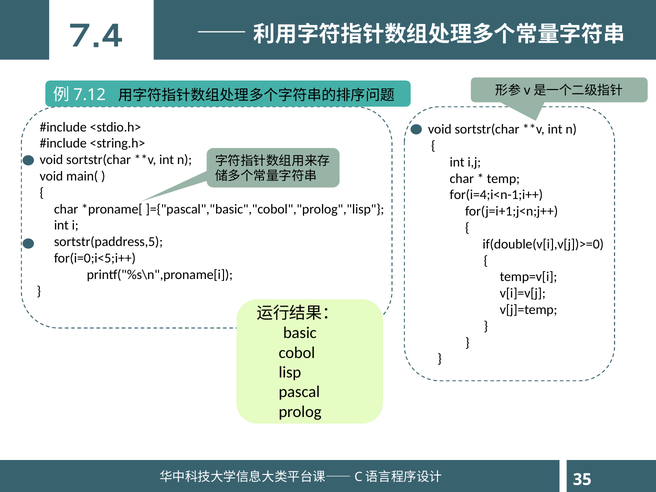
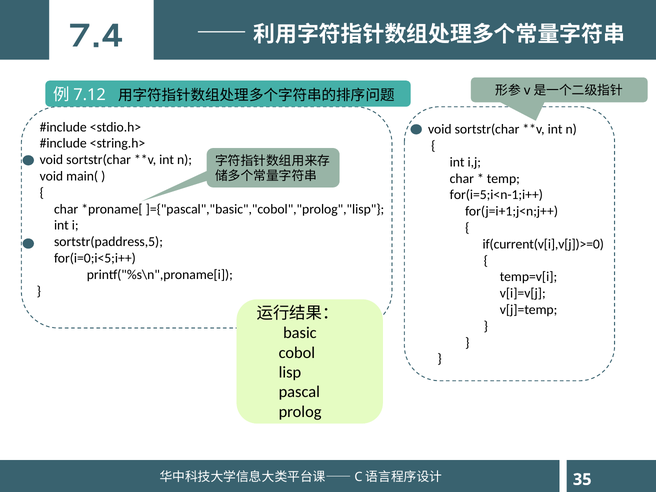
for(i=4;i<n-1;i++: for(i=4;i<n-1;i++ -> for(i=5;i<n-1;i++ (496, 195)
if(double(v[i],v[j])>=0: if(double(v[i],v[j])>=0 -> if(current(v[i],v[j])>=0 (543, 244)
